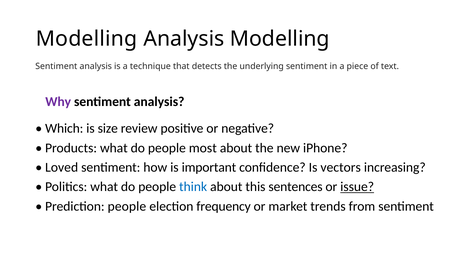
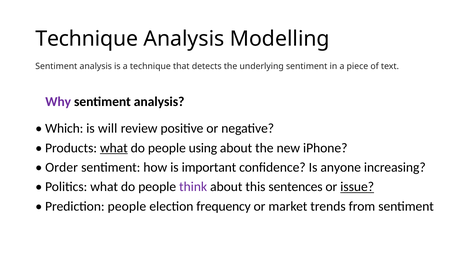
Modelling: Modelling -> Technique (87, 39)
size: size -> will (108, 128)
what underline: none -> present (114, 148)
most: most -> using (203, 148)
Loved: Loved -> Order (62, 167)
vectors: vectors -> anyone (341, 167)
think colour: blue -> purple (193, 187)
